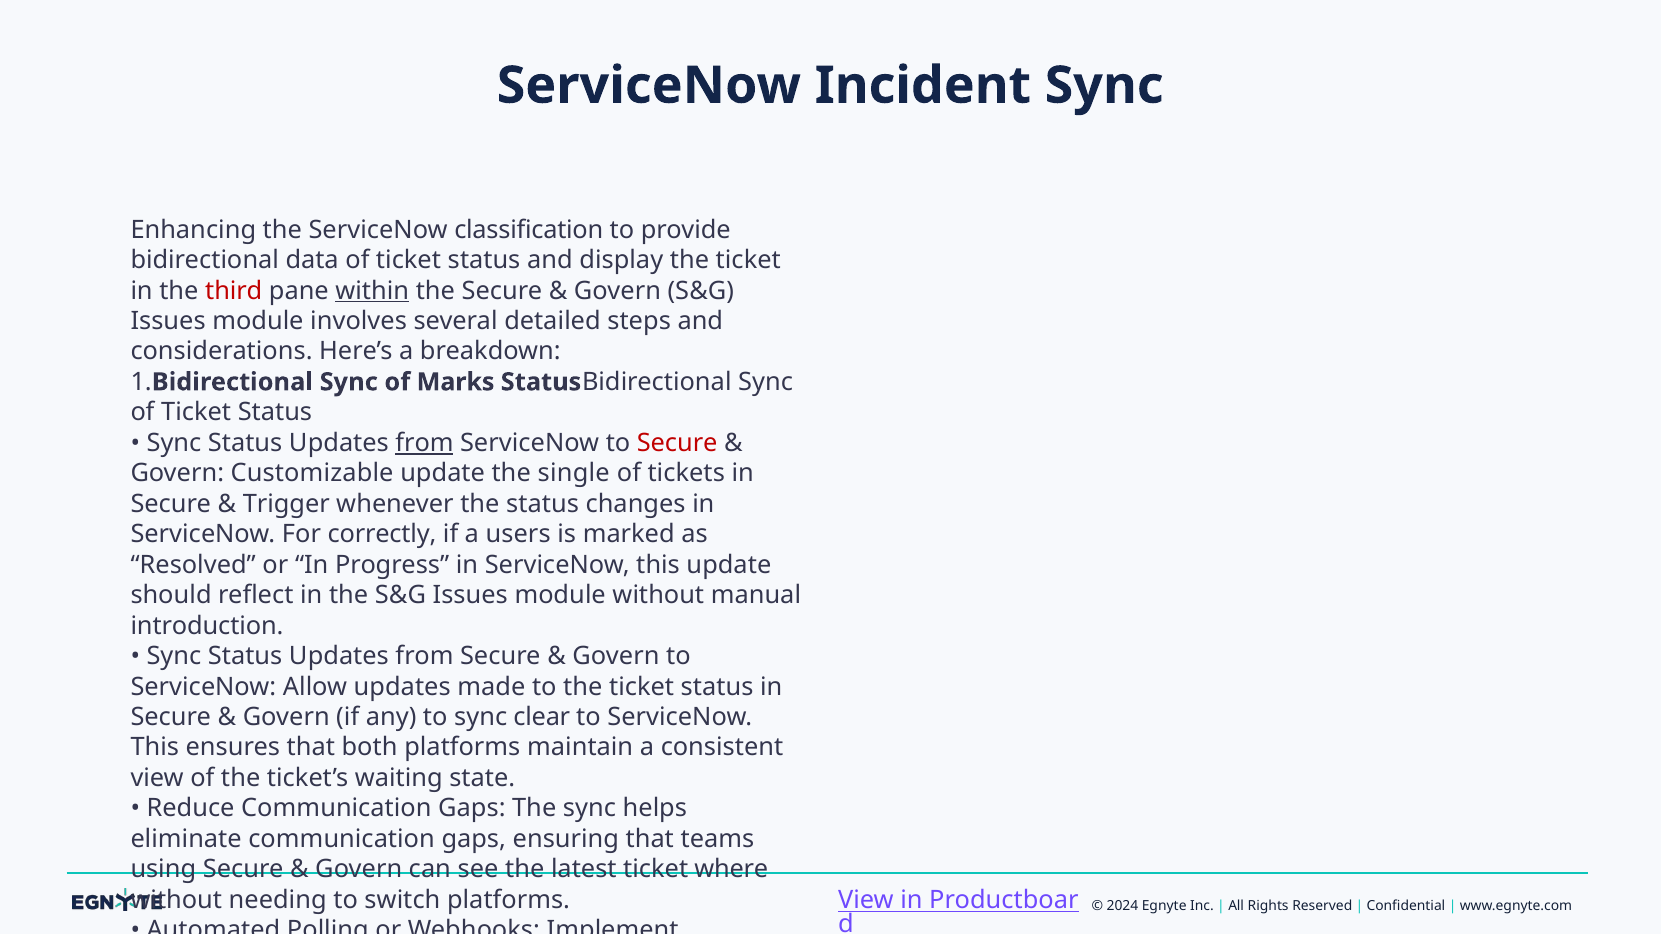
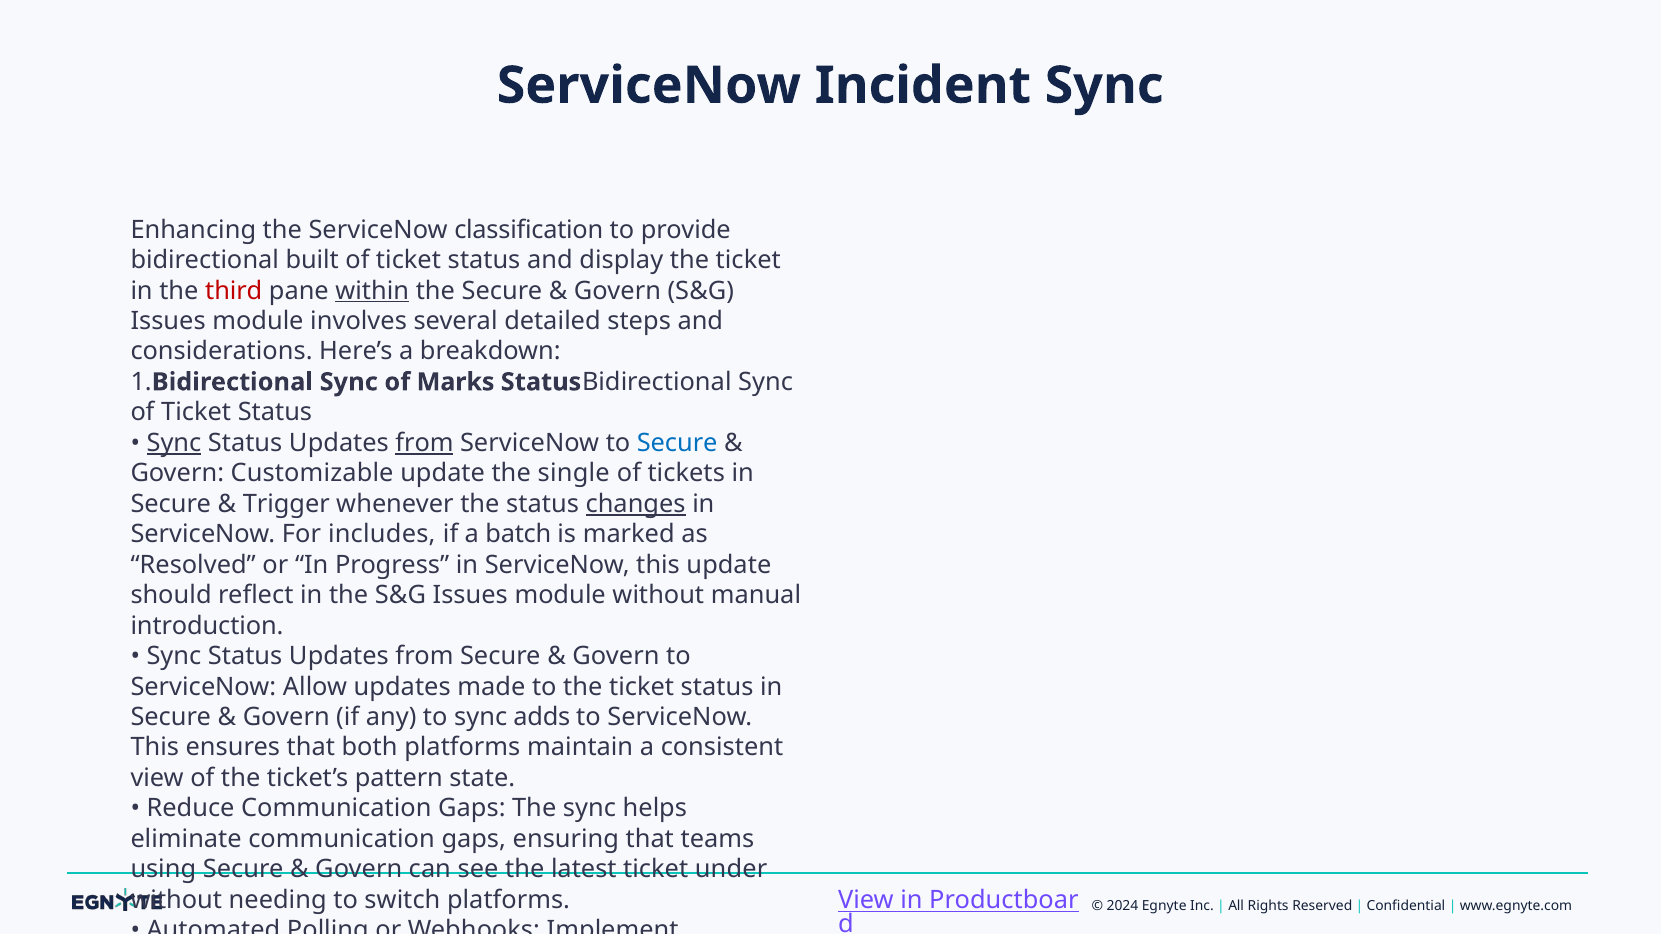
data: data -> built (312, 260)
Sync underline: none -> present (174, 443)
Secure colour: red -> blue (677, 443)
changes underline: none -> present (636, 504)
correctly: correctly -> includes (382, 535)
a users: users -> batch (518, 535)
clear: clear -> adds (542, 717)
waiting: waiting -> pattern (399, 778)
where: where -> under (731, 870)
